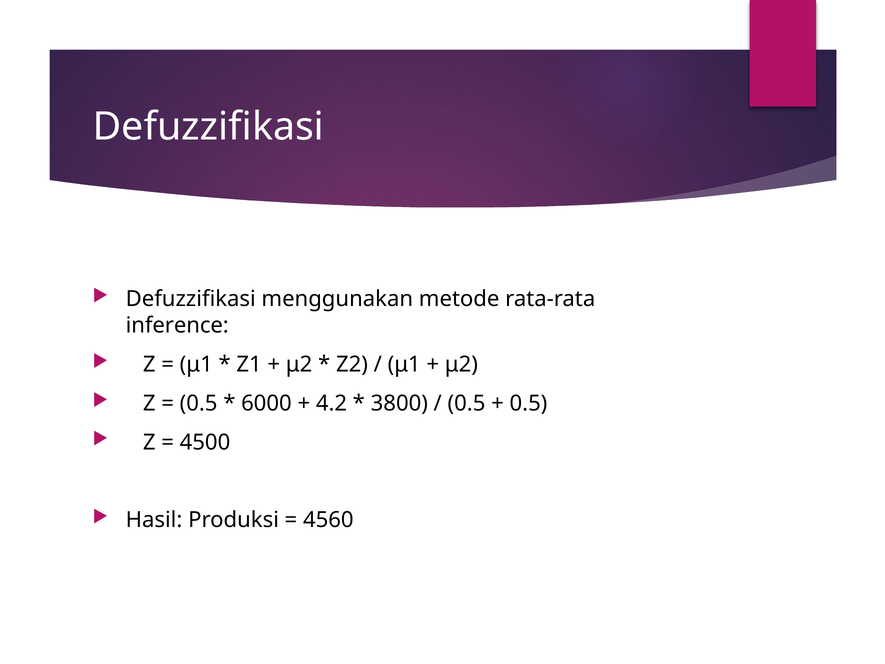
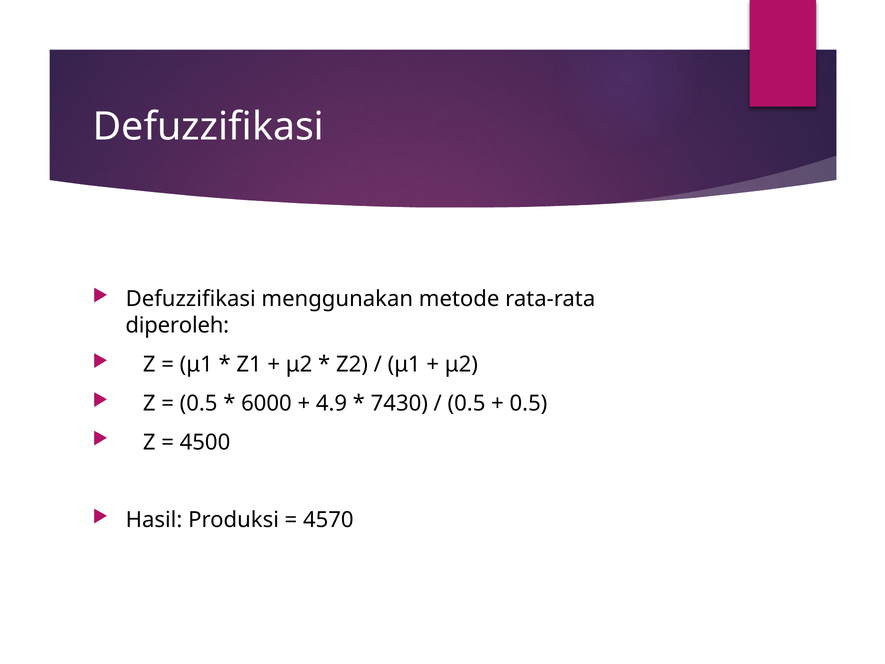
inference: inference -> diperoleh (177, 326)
4.2: 4.2 -> 4.9 (332, 403)
3800: 3800 -> 7430 (399, 403)
4560: 4560 -> 4570 (328, 520)
